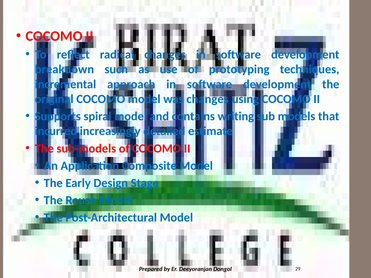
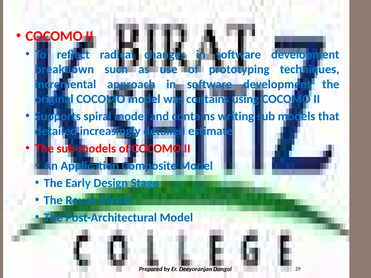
was changes: changes -> contains (208, 99)
incurred: incurred -> detailed (56, 131)
